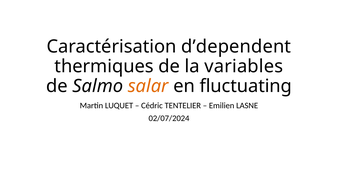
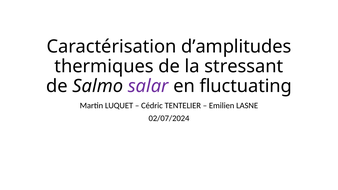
d’dependent: d’dependent -> d’amplitudes (236, 46)
variables: variables -> stressant (244, 66)
salar colour: orange -> purple (148, 86)
